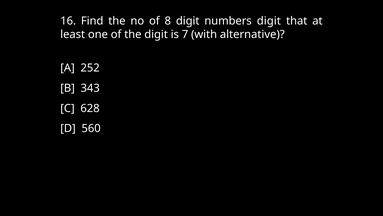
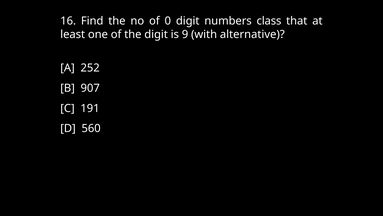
8: 8 -> 0 (168, 21)
numbers digit: digit -> class (269, 21)
7: 7 -> 9 (185, 34)
343: 343 -> 907 (90, 88)
628: 628 -> 191 (90, 108)
